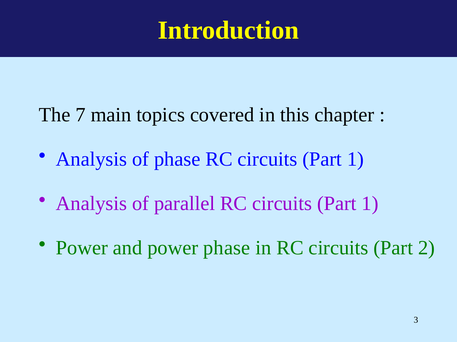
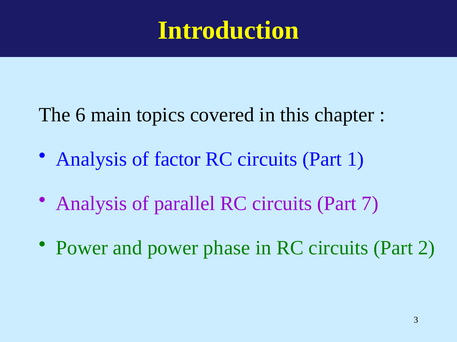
7: 7 -> 6 (81, 115)
of phase: phase -> factor (177, 159)
1: 1 -> 7 (370, 204)
